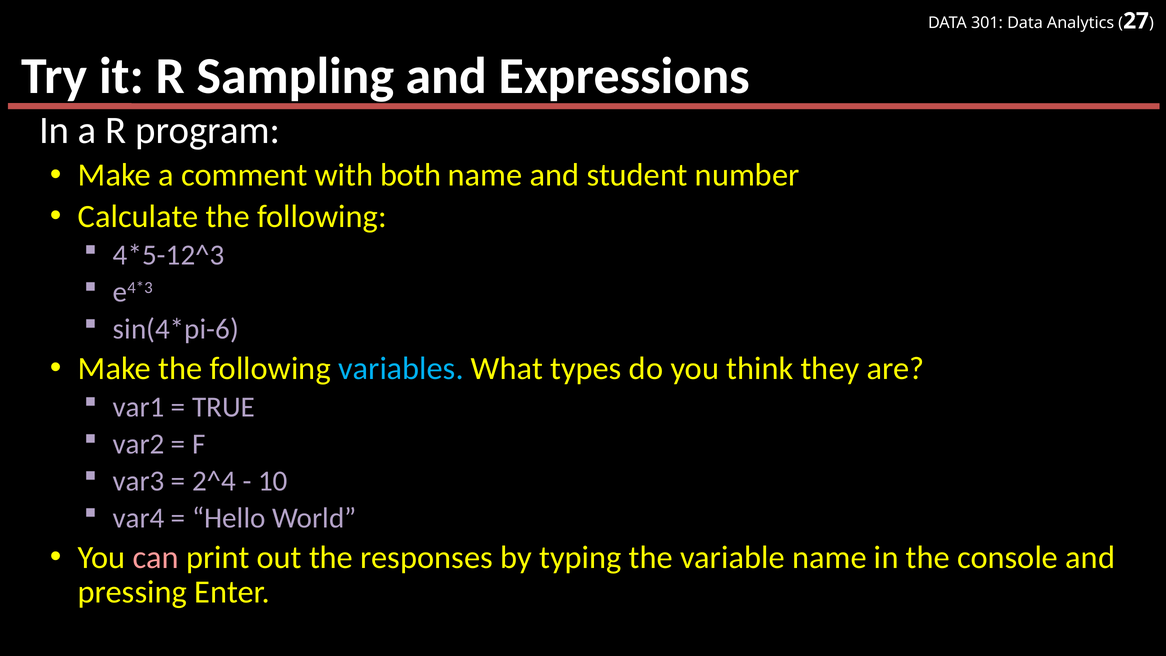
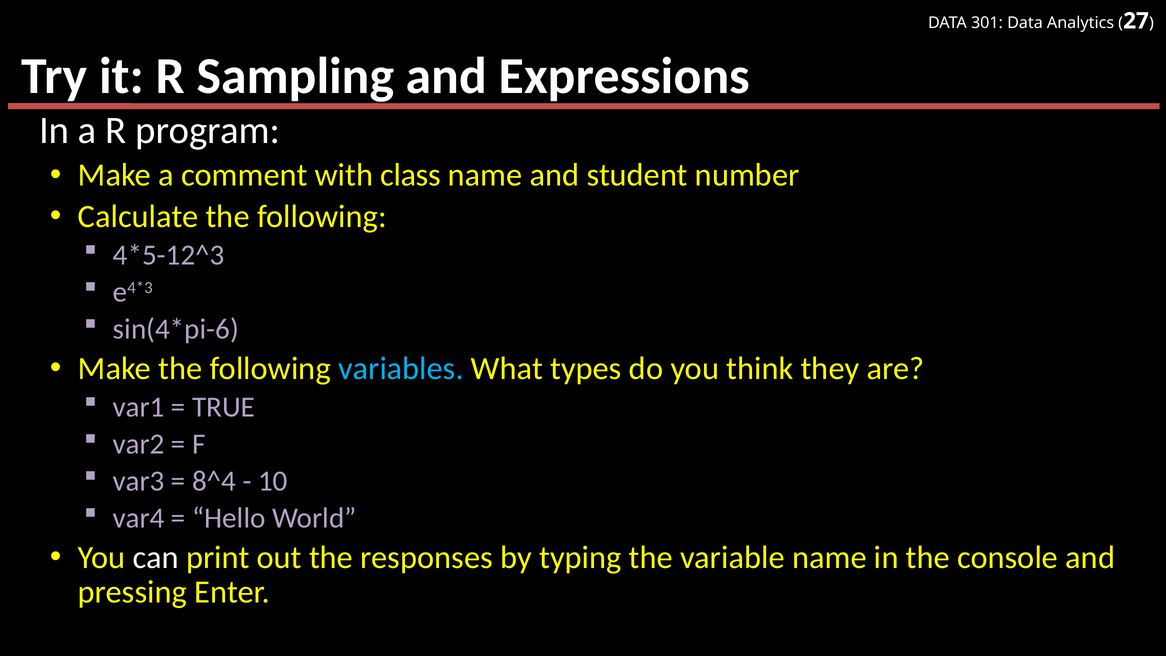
both: both -> class (411, 175)
2^4: 2^4 -> 8^4 (214, 481)
can colour: pink -> white (156, 557)
